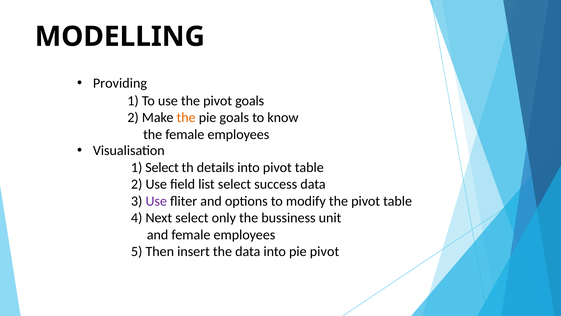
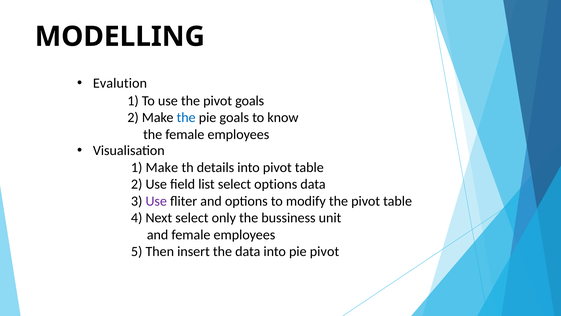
Providing: Providing -> Evalution (120, 83)
the colour: orange -> blue (186, 117)
1 Select: Select -> Make (162, 167)
select success: success -> options (276, 184)
